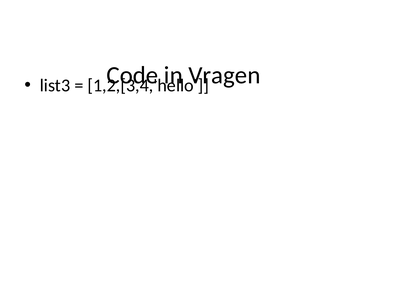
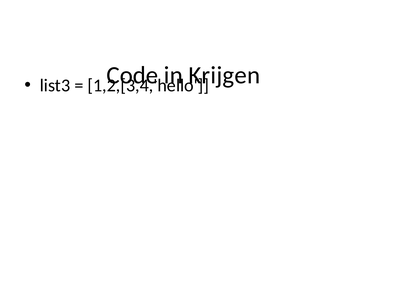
Vragen: Vragen -> Krijgen (224, 75)
